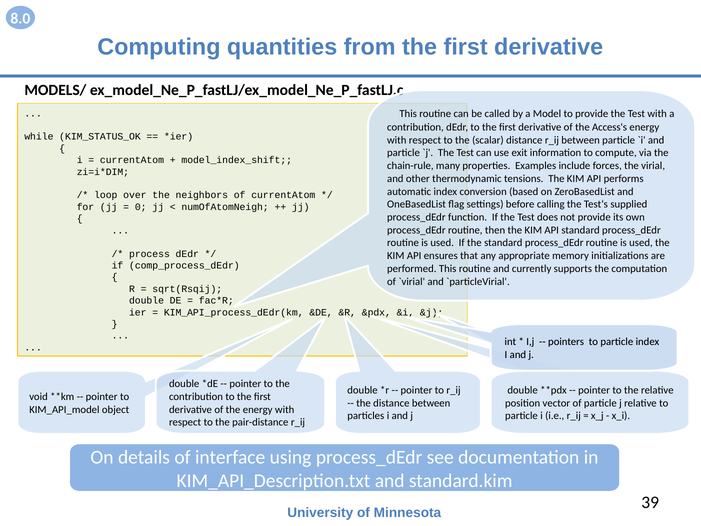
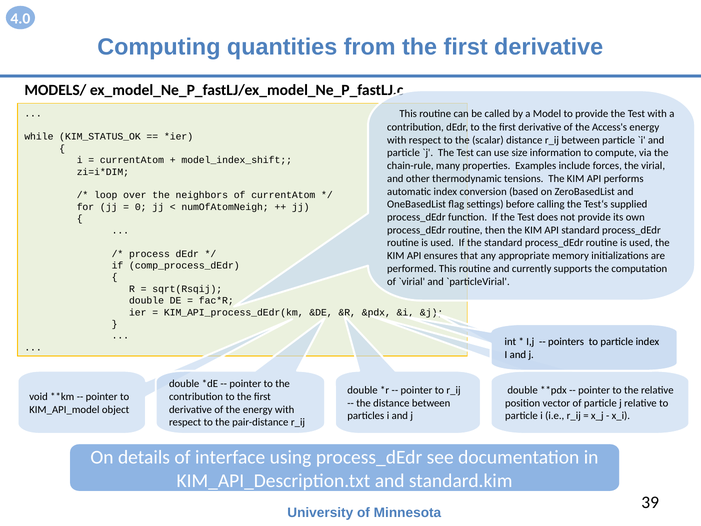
8.0: 8.0 -> 4.0 (20, 19)
exit: exit -> size (520, 153)
